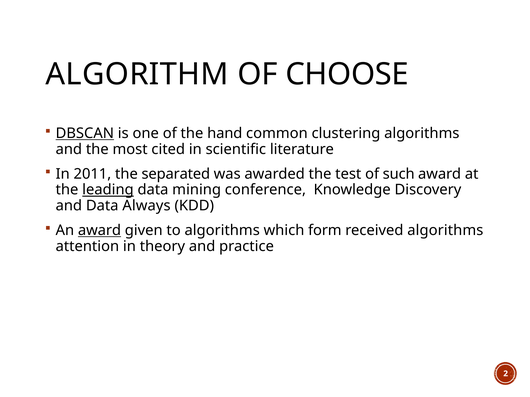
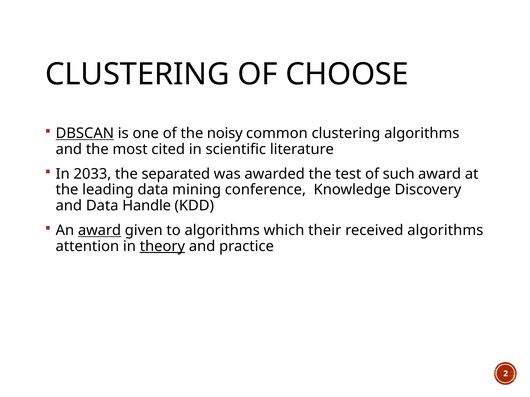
ALGORITHM: ALGORITHM -> CLUSTERING (137, 75)
hand: hand -> noisy (225, 133)
2011: 2011 -> 2033 (92, 174)
leading underline: present -> none (108, 190)
Always: Always -> Handle (147, 206)
form: form -> their (325, 231)
theory underline: none -> present (162, 247)
